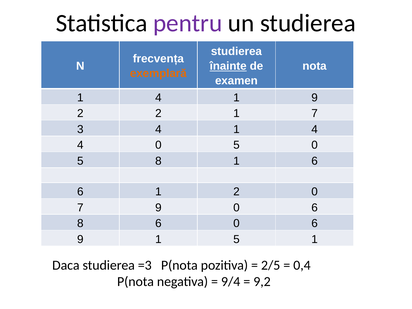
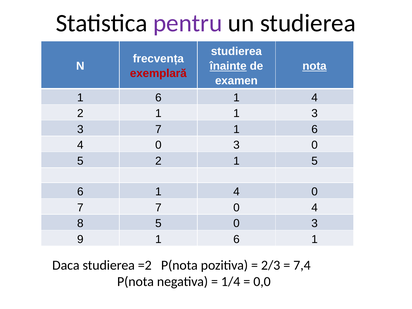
nota underline: none -> present (315, 66)
exemplară colour: orange -> red (158, 73)
4: 4 -> 6 (158, 98)
9: 9 -> 4 (315, 98)
2: 2 -> 1 (158, 113)
1 7: 7 -> 3 (315, 113)
3 4: 4 -> 7 (158, 129)
4: 4 -> 6 (315, 129)
4 0 5: 5 -> 3 (236, 145)
5 8: 8 -> 2 (158, 161)
1 6: 6 -> 5 (315, 161)
2: 2 -> 4 (236, 192)
7 9: 9 -> 7 (158, 208)
6: 6 -> 4 (315, 208)
8 6: 6 -> 5 (158, 223)
6: 6 -> 3 (315, 223)
9 1 5: 5 -> 6 (236, 239)
=3: =3 -> =2 (145, 265)
2/5: 2/5 -> 2/3 (271, 265)
0,4: 0,4 -> 7,4 (302, 265)
9/4: 9/4 -> 1/4 (231, 282)
9,2: 9,2 -> 0,0 (262, 282)
